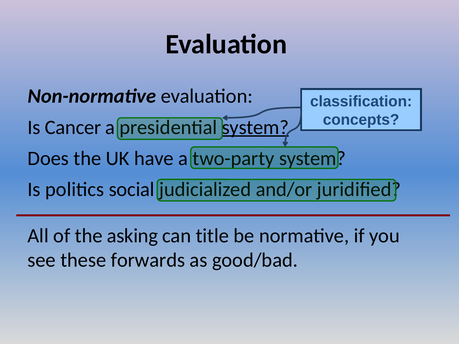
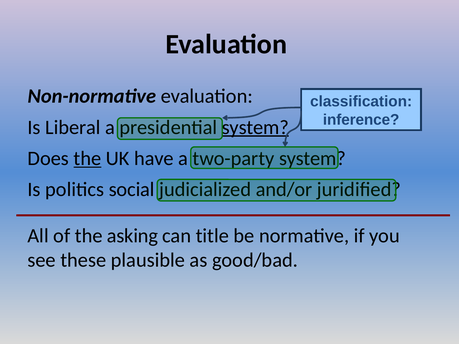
concepts: concepts -> inference (361, 120)
Cancer: Cancer -> Liberal (73, 127)
the underline: none -> present (87, 159)
forwards: forwards -> plausible (148, 260)
